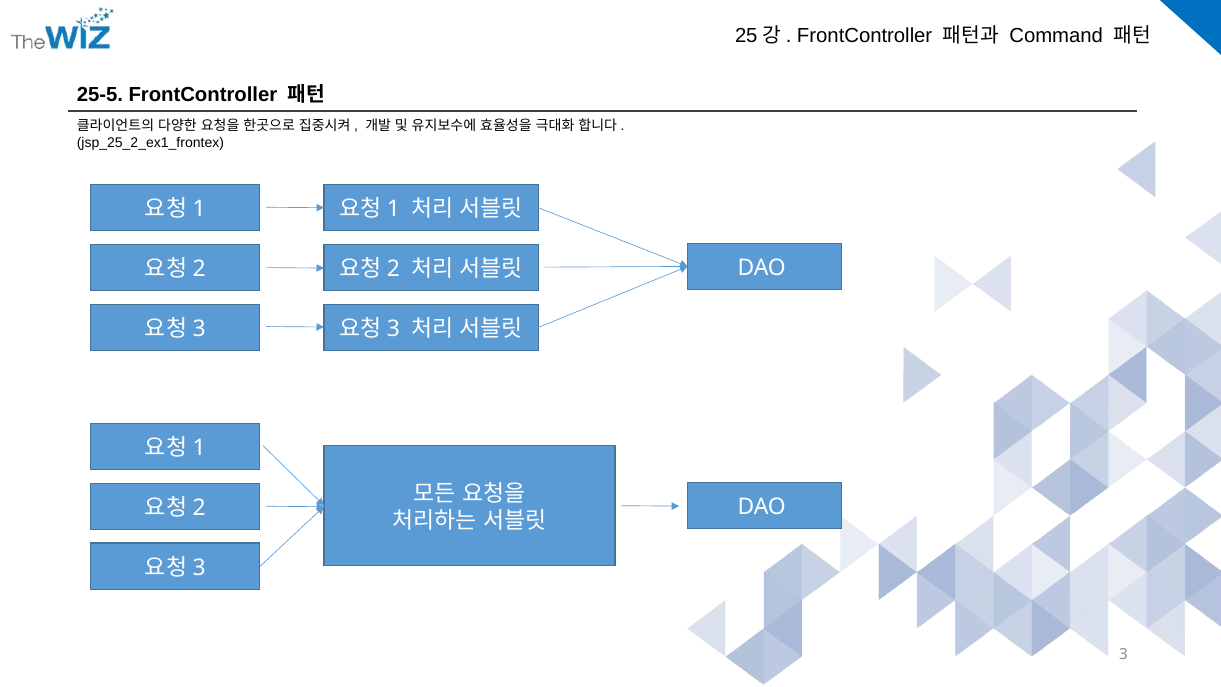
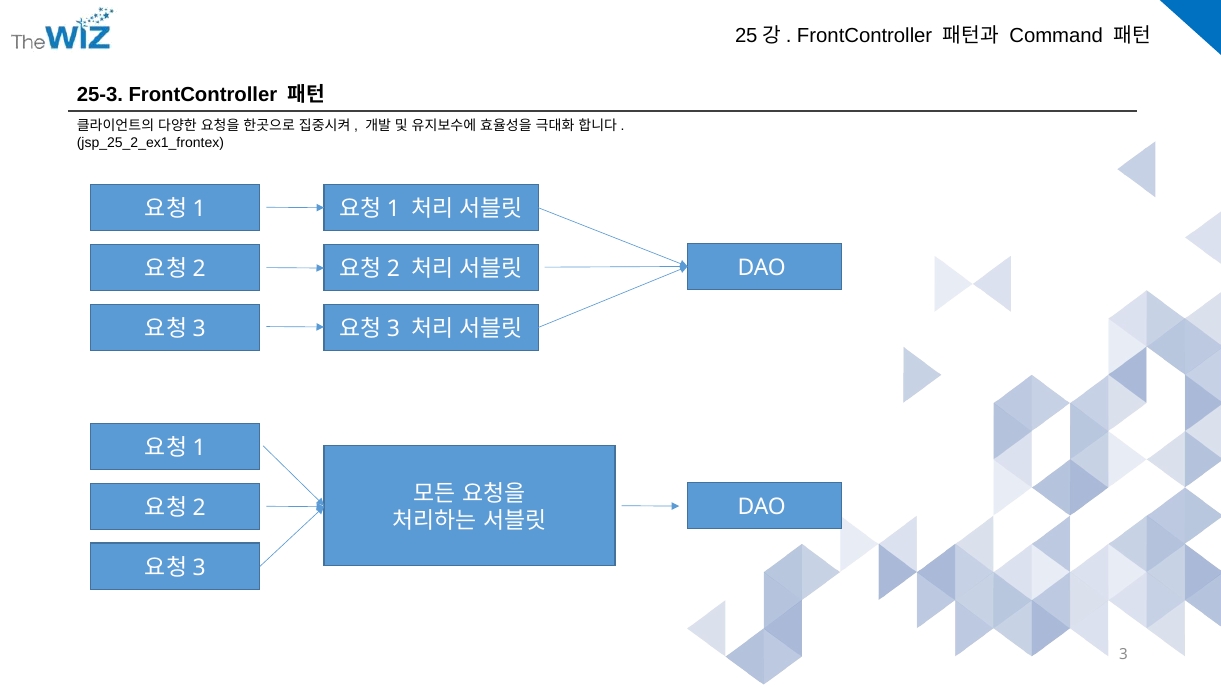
25-5: 25-5 -> 25-3 (100, 94)
